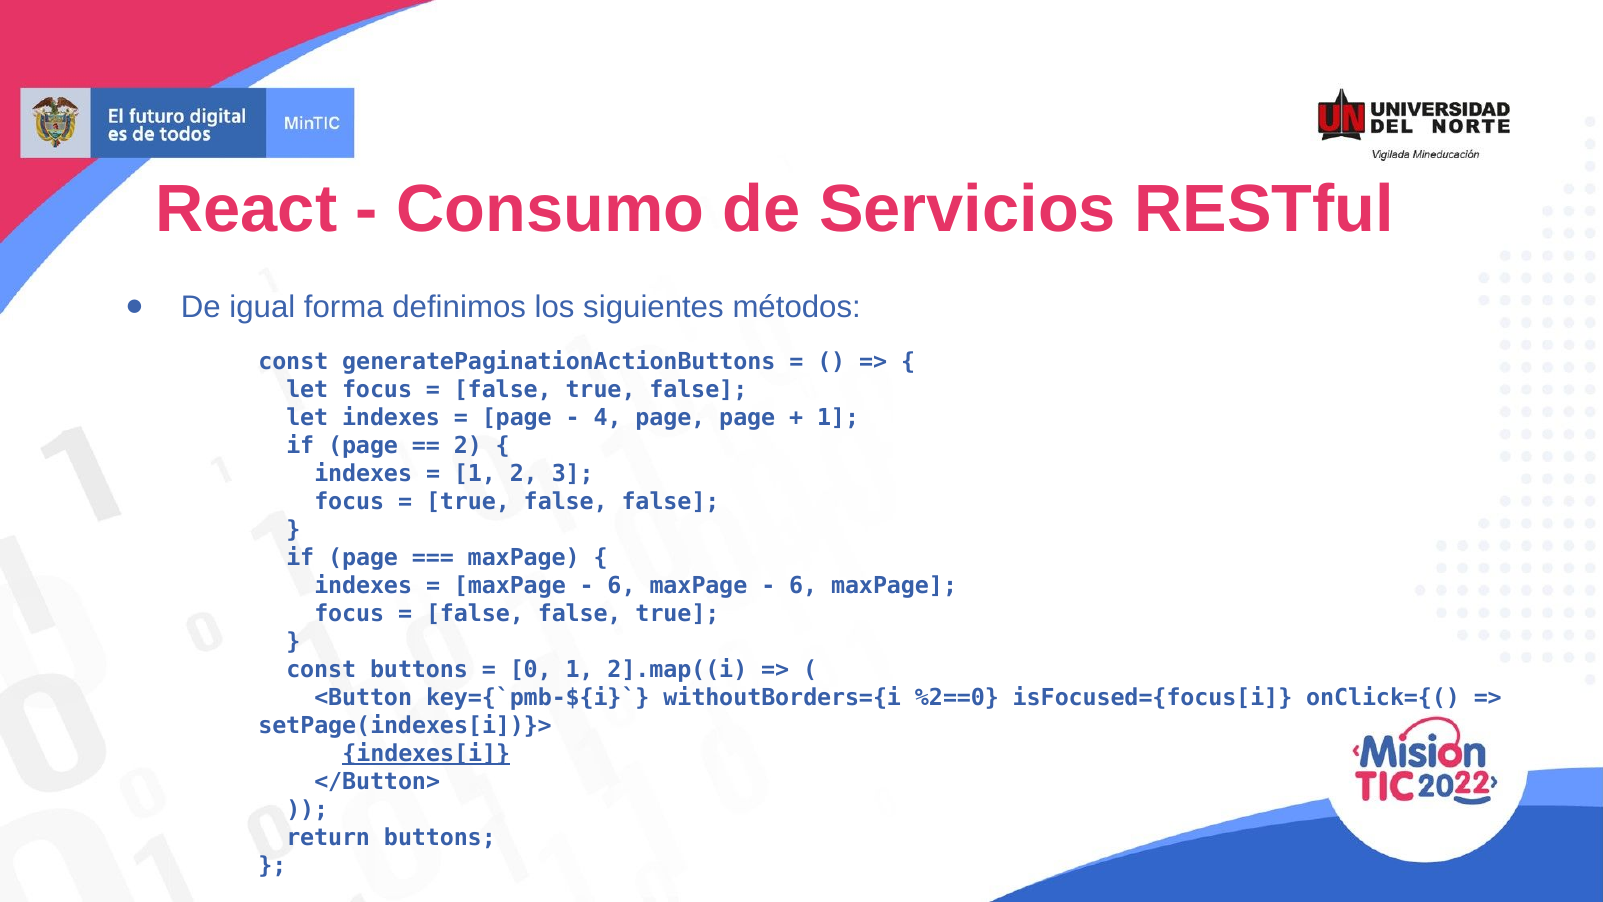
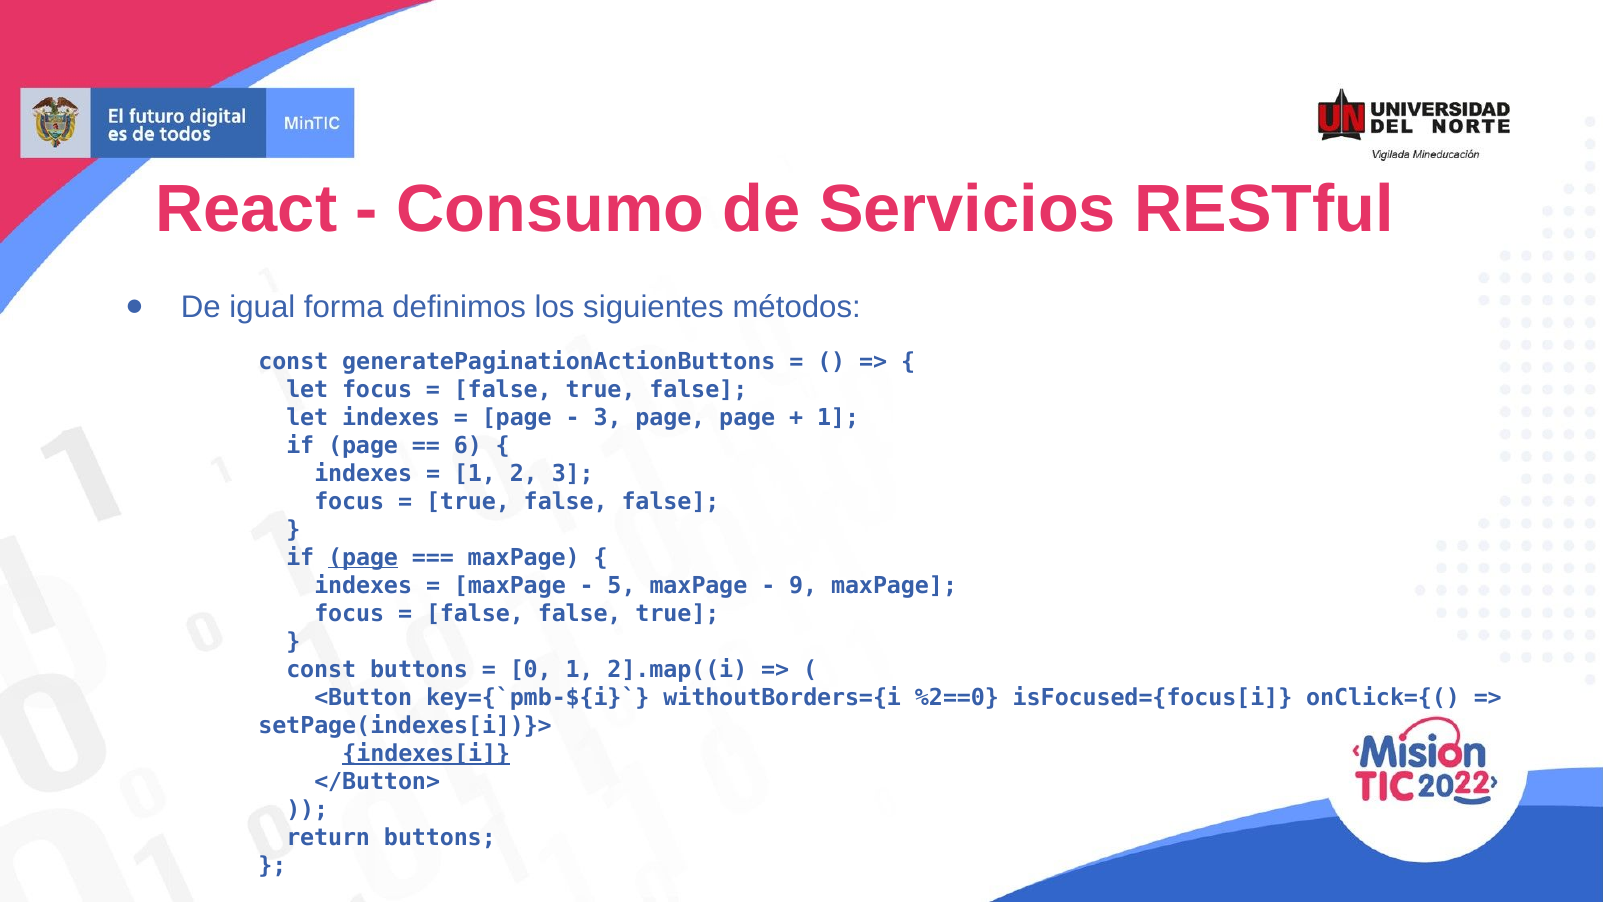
4: 4 -> 3 (608, 417)
2: 2 -> 6 (468, 445)
page underline: none -> present (363, 558)
6: 6 -> 5 (622, 586)
6: 6 -> 9 (803, 586)
